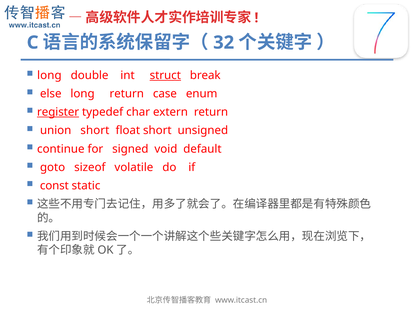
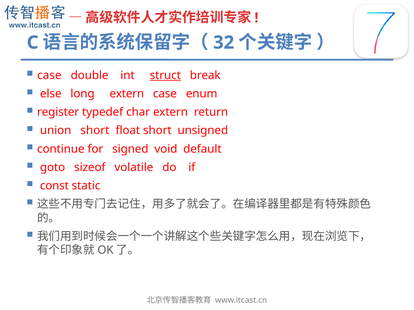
long: long -> case (49, 75)
long return: return -> extern (127, 94)
register underline: present -> none (58, 112)
